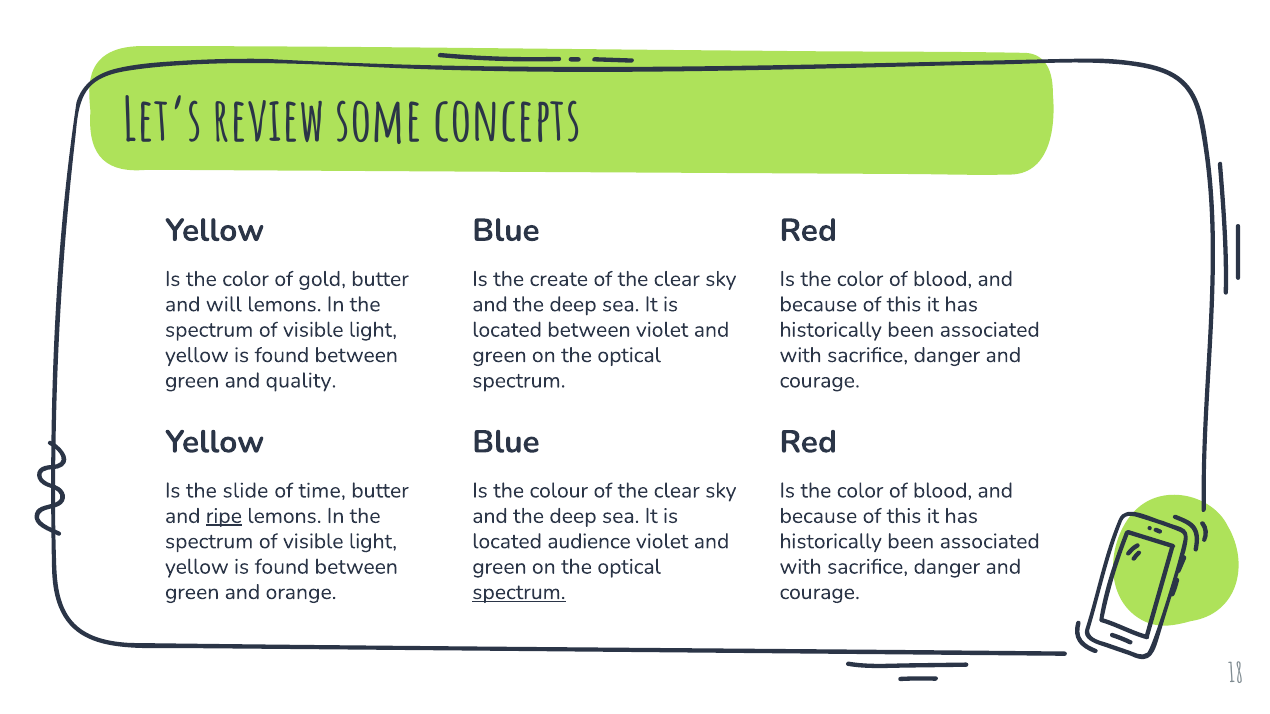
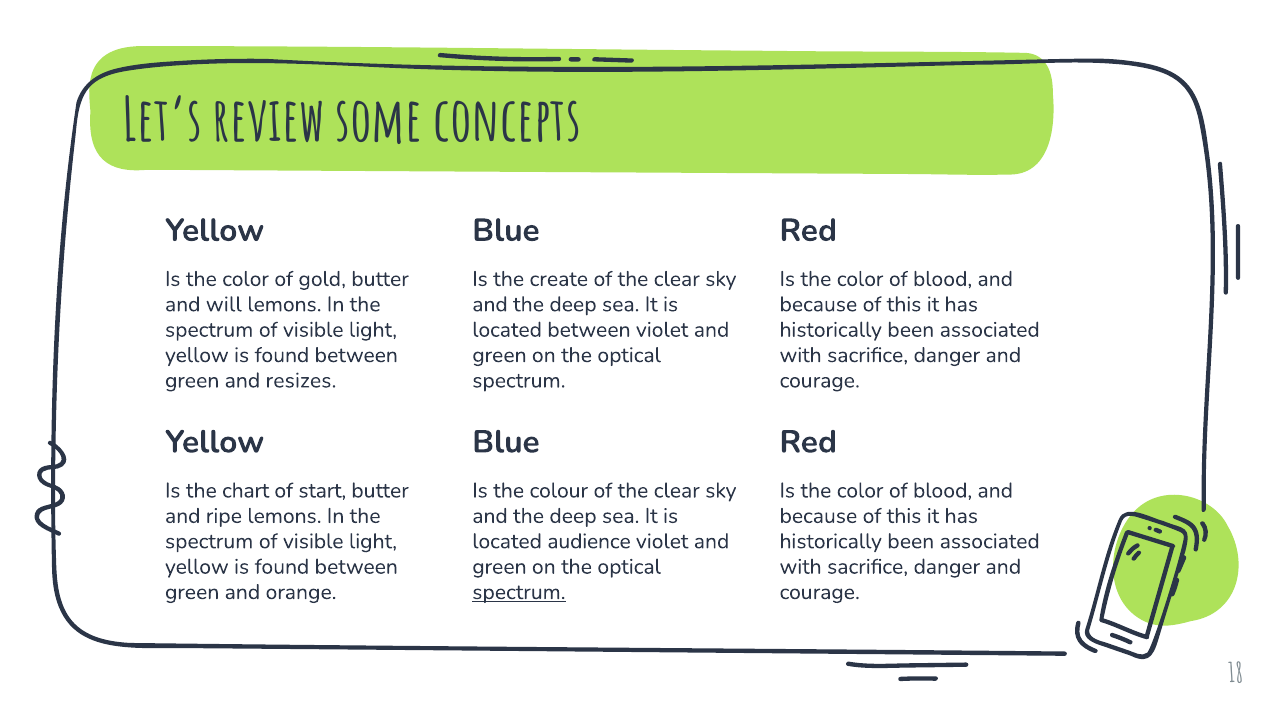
quality: quality -> resizes (301, 381)
slide: slide -> chart (246, 491)
time: time -> start (322, 491)
ripe underline: present -> none (224, 516)
